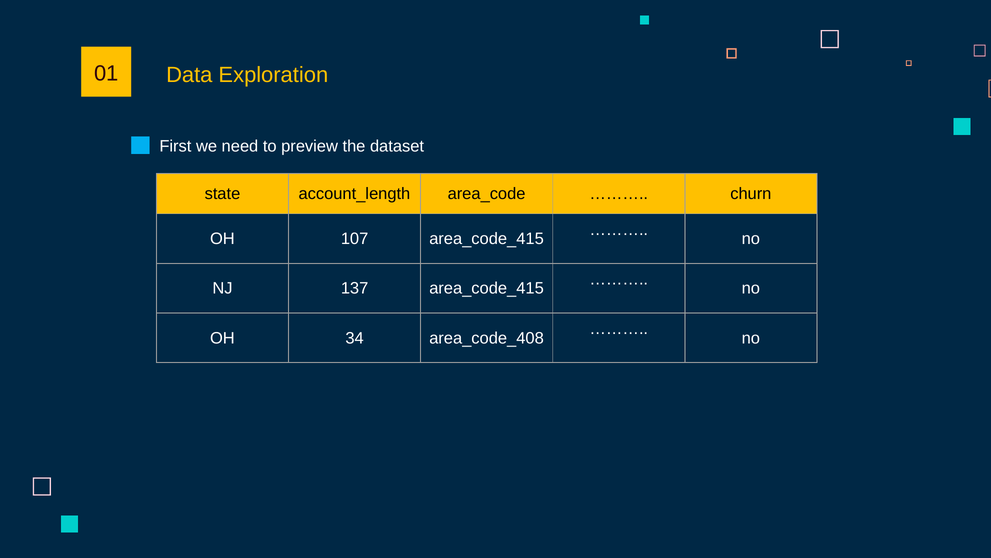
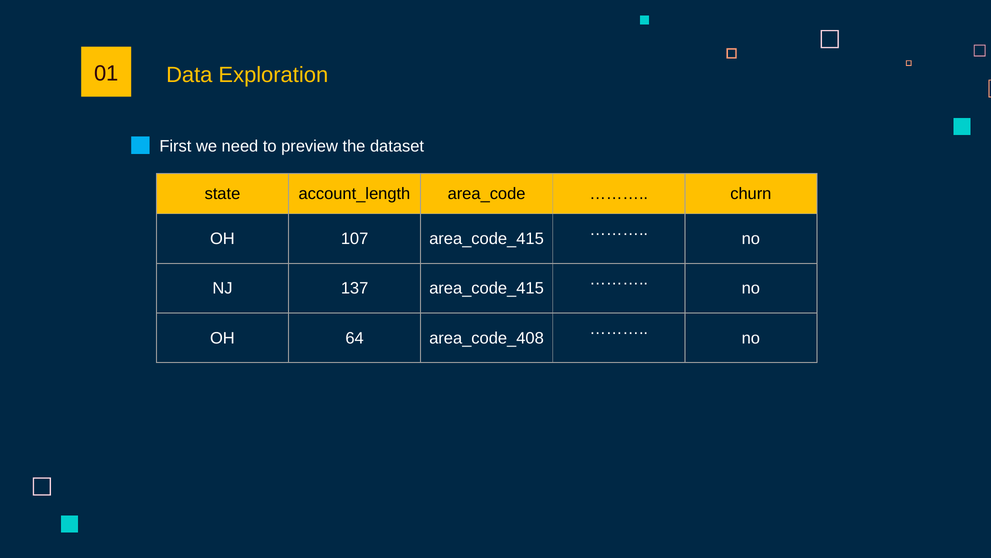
34: 34 -> 64 (355, 338)
